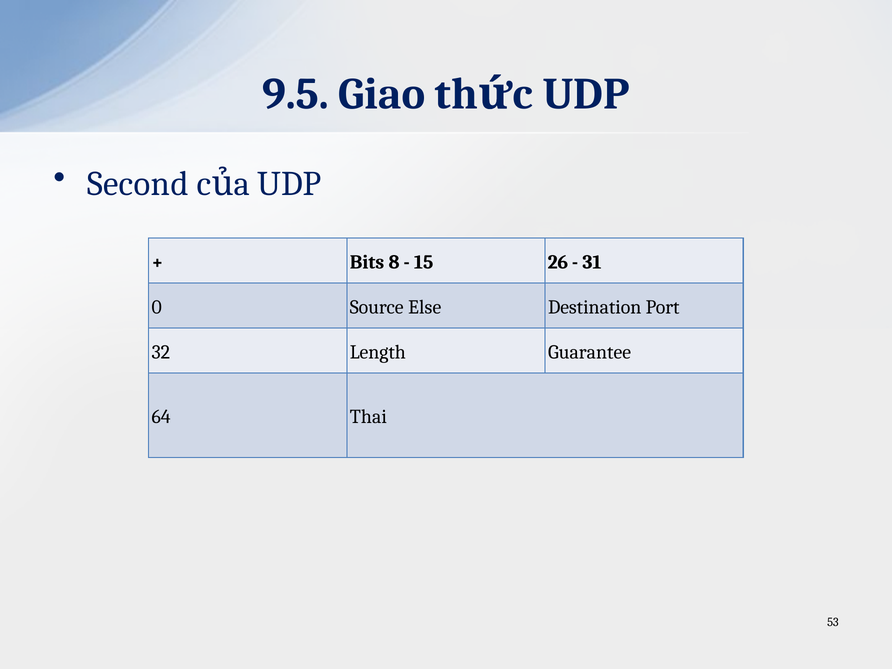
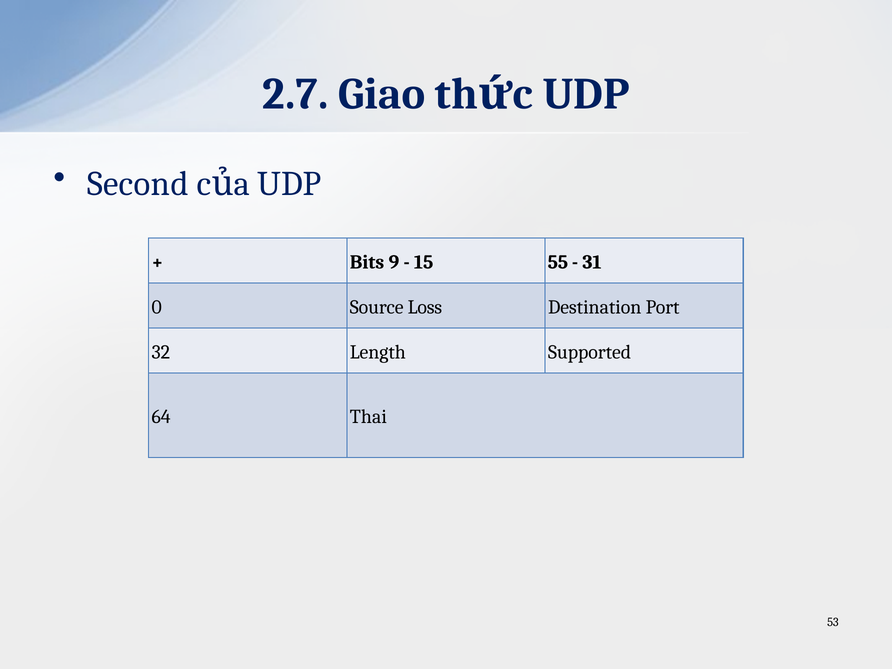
9.5: 9.5 -> 2.7 (295, 94)
8: 8 -> 9 (394, 262)
26: 26 -> 55 (558, 262)
Else: Else -> Loss (425, 307)
Guarantee: Guarantee -> Supported (590, 352)
